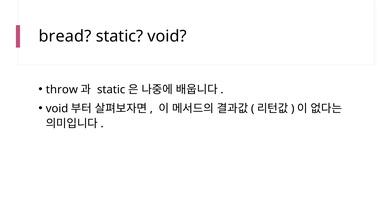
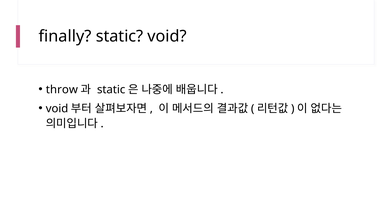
bread: bread -> finally (65, 36)
